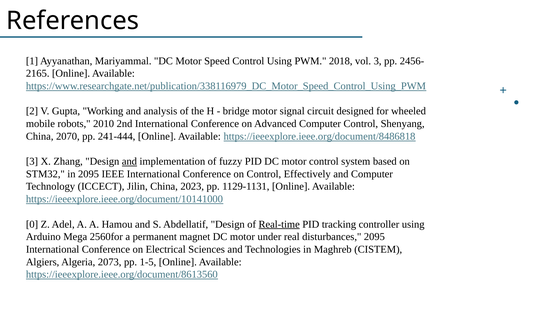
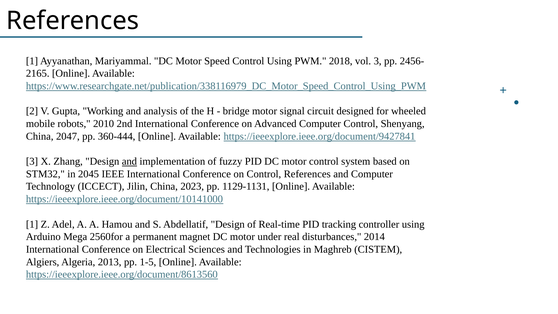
2070: 2070 -> 2047 (68, 136)
241-444: 241-444 -> 360-444 (117, 136)
https://ieeexplore.ieee.org/document/8486818: https://ieeexplore.ieee.org/document/8486818 -> https://ieeexplore.ieee.org/document/9427841 (319, 136)
in 2095: 2095 -> 2045 (89, 174)
Control Effectively: Effectively -> References (307, 174)
0: 0 -> 1 (32, 224)
Real-time underline: present -> none (279, 224)
disturbances 2095: 2095 -> 2014 (374, 237)
2073: 2073 -> 2013 (110, 262)
